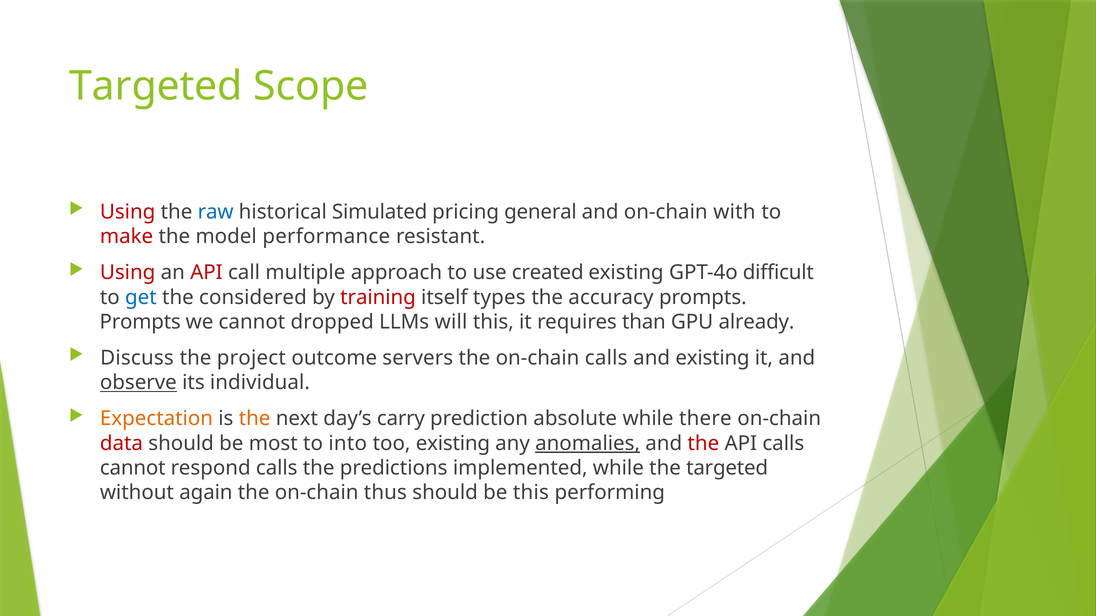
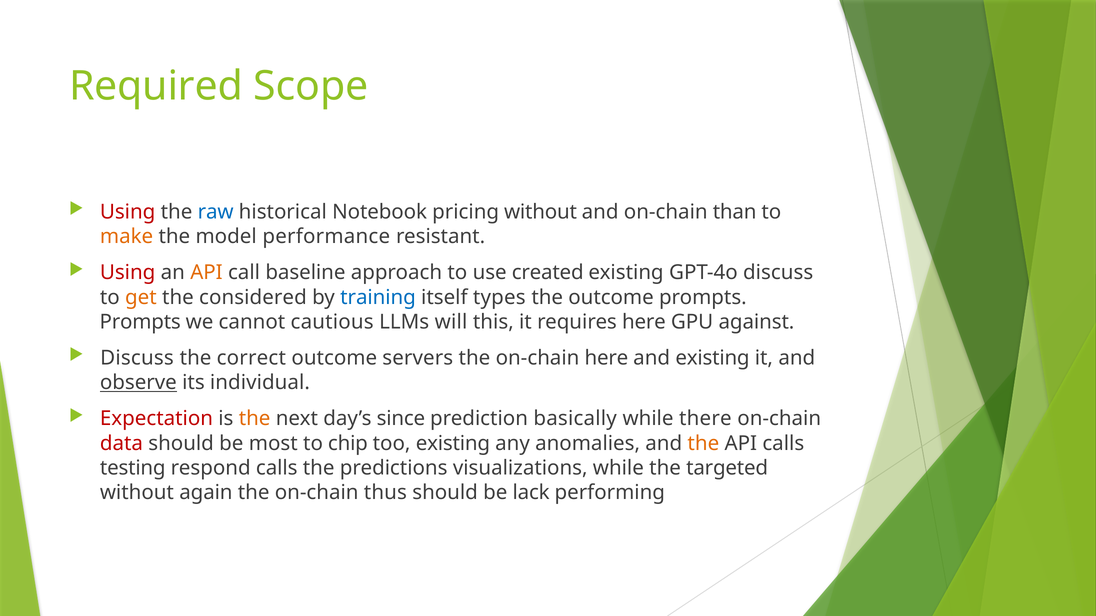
Targeted: Targeted -> Required (156, 86)
Simulated: Simulated -> Notebook (380, 212)
pricing general: general -> without (540, 212)
with: with -> than (735, 212)
make colour: red -> orange (127, 237)
API colour: red -> orange (206, 273)
multiple: multiple -> baseline (305, 273)
GPT-4o difficult: difficult -> discuss (778, 273)
get colour: blue -> orange (141, 298)
training colour: red -> blue (378, 298)
the accuracy: accuracy -> outcome (611, 298)
dropped: dropped -> cautious (332, 322)
requires than: than -> here (644, 322)
already: already -> against (756, 322)
project: project -> correct (251, 358)
on-chain calls: calls -> here (606, 358)
Expectation colour: orange -> red (156, 419)
carry: carry -> since (401, 419)
absolute: absolute -> basically (575, 419)
into: into -> chip (348, 444)
anomalies underline: present -> none (588, 444)
the colour: red -> orange (703, 444)
cannot: cannot -> testing (133, 468)
implemented: implemented -> visualizations (520, 468)
be this: this -> lack (531, 493)
